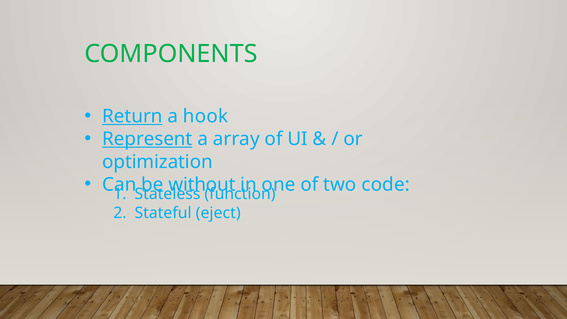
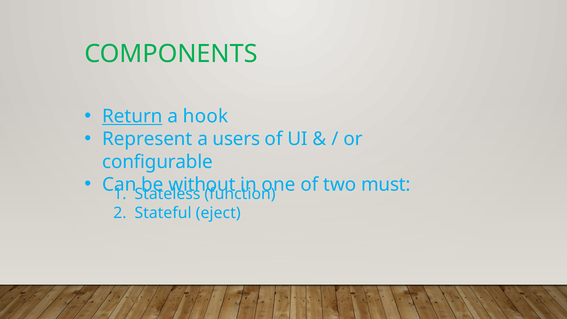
Represent underline: present -> none (147, 139)
array: array -> users (236, 139)
optimization: optimization -> configurable (157, 162)
code: code -> must (386, 184)
